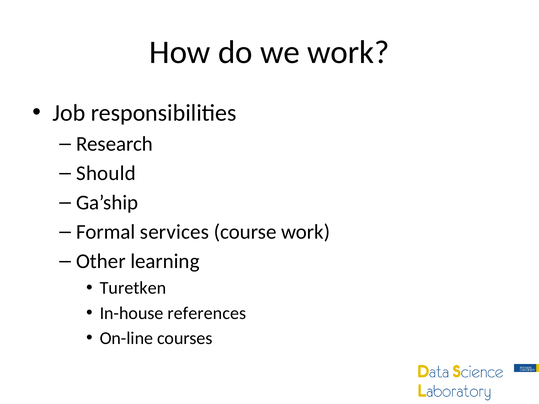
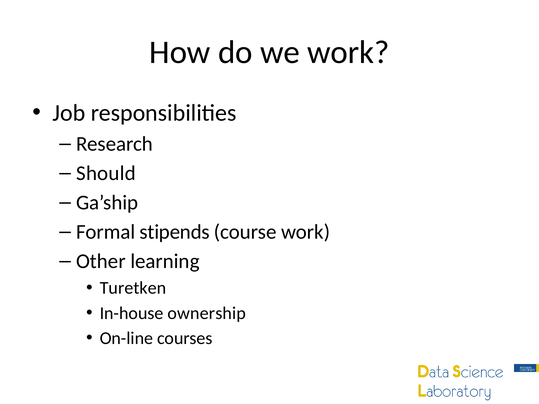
services: services -> stipends (175, 232)
references: references -> ownership (207, 313)
